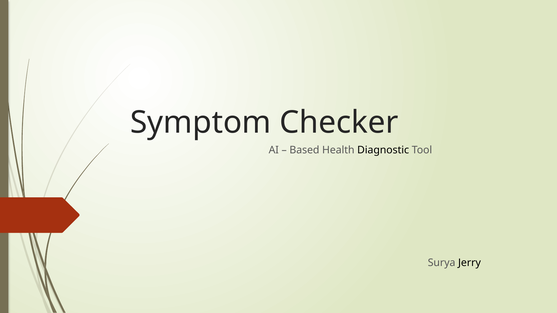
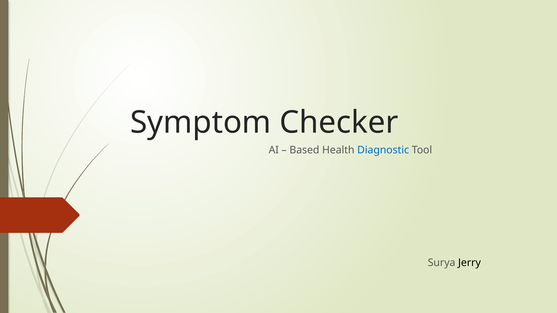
Diagnostic colour: black -> blue (383, 150)
